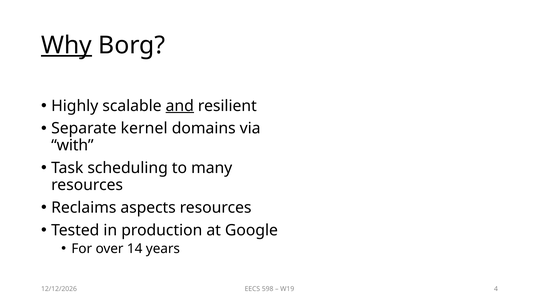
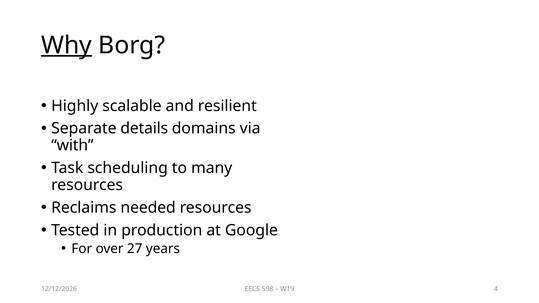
and underline: present -> none (180, 106)
kernel: kernel -> details (144, 129)
aspects: aspects -> needed (148, 208)
14: 14 -> 27 (135, 249)
